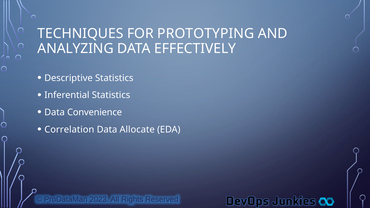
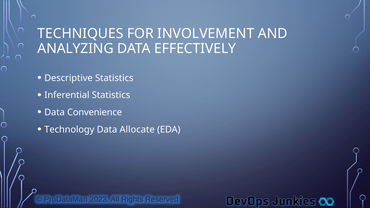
PROTOTYPING: PROTOTYPING -> INVOLVEMENT (206, 34)
Correlation: Correlation -> Technology (69, 130)
